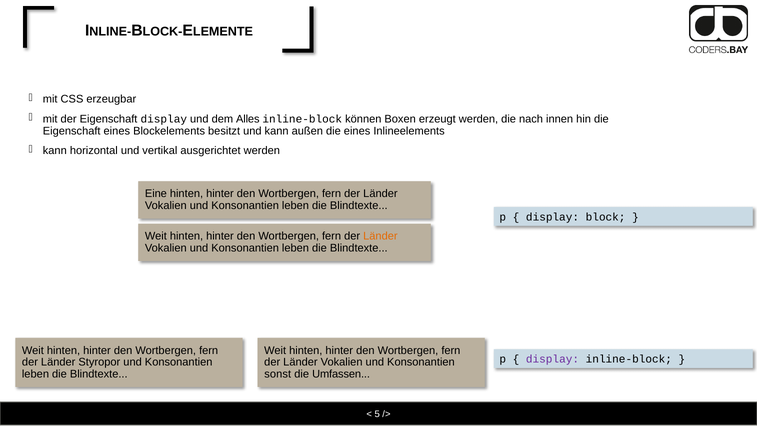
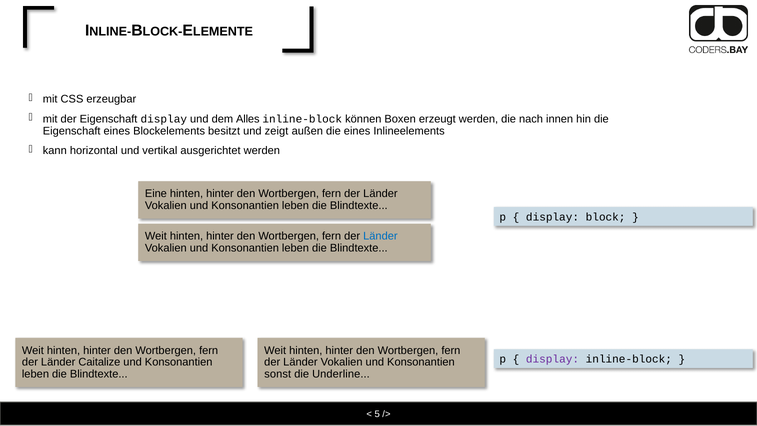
und kann: kann -> zeigt (277, 131)
Länder colour: orange -> blue (380, 236)
Styropor: Styropor -> Caitalize (99, 362)
Umfassen: Umfassen -> Underline (341, 374)
